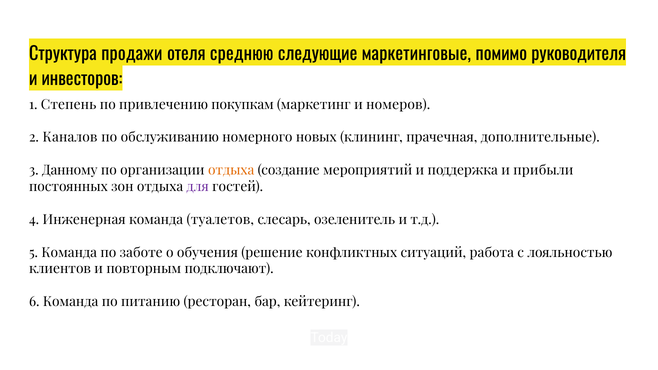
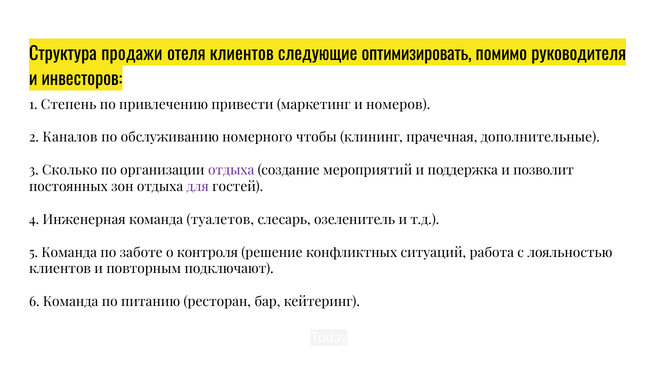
отеля среднюю: среднюю -> клиентов (242, 54)
маркетинговые: маркетинговые -> оптимизировать (417, 54)
покупкам: покупкам -> привести (243, 105)
новых: новых -> чтобы (316, 137)
Данному: Данному -> Сколько (70, 170)
отдыха colour: orange -> purple (231, 170)
прибыли: прибыли -> позволит (544, 170)
обучения: обучения -> контроля (208, 253)
